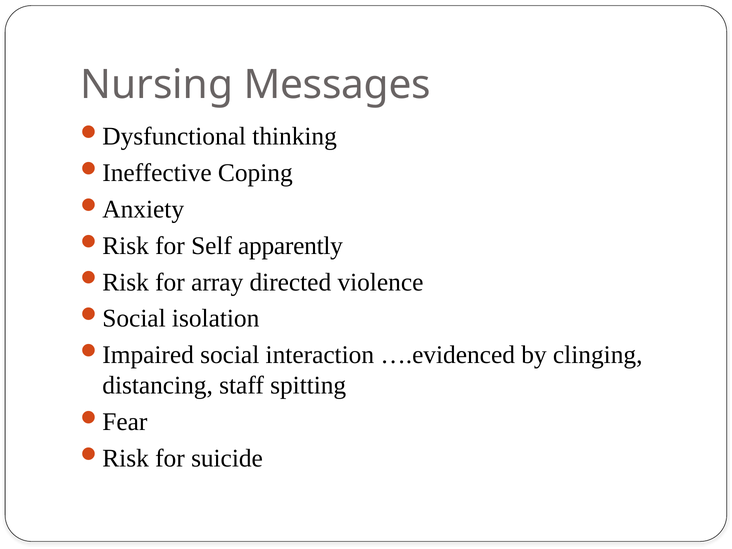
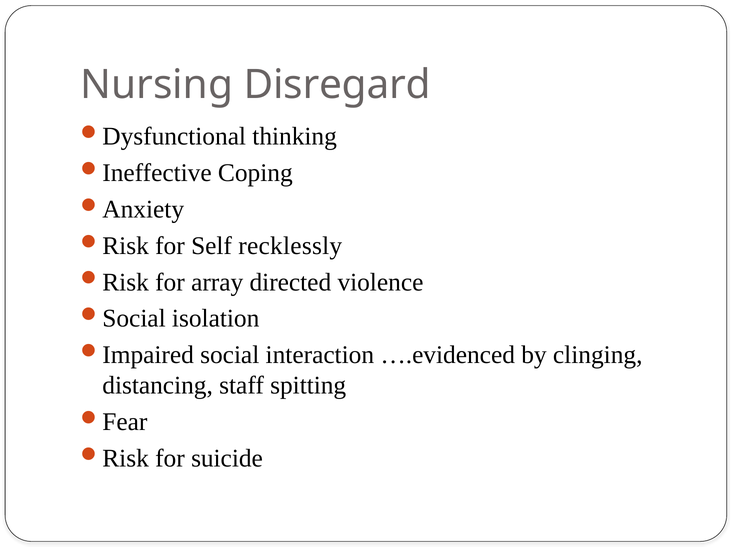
Messages: Messages -> Disregard (337, 85)
apparently: apparently -> recklessly (290, 246)
